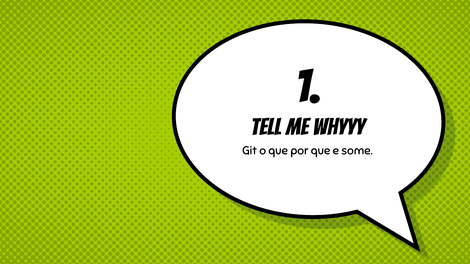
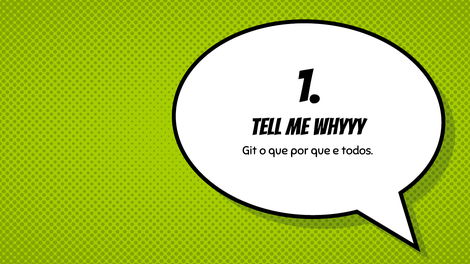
some: some -> todos (357, 151)
